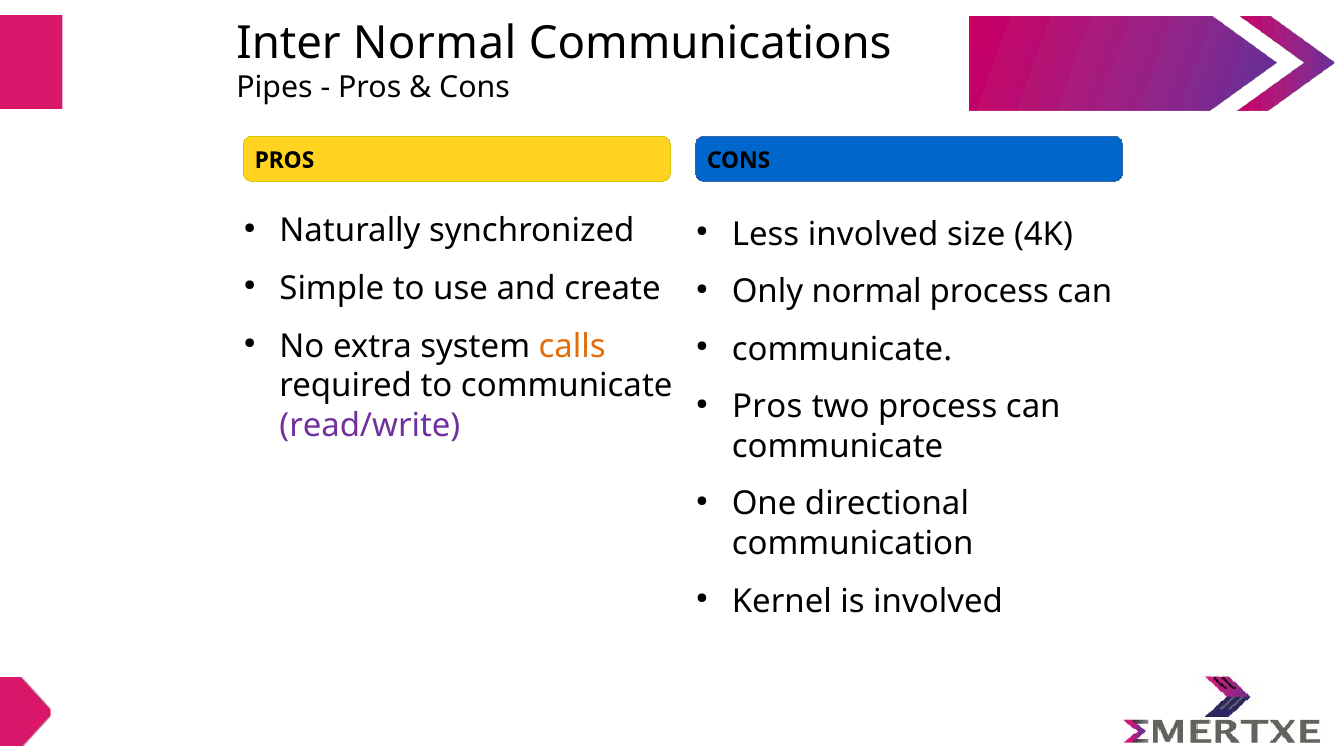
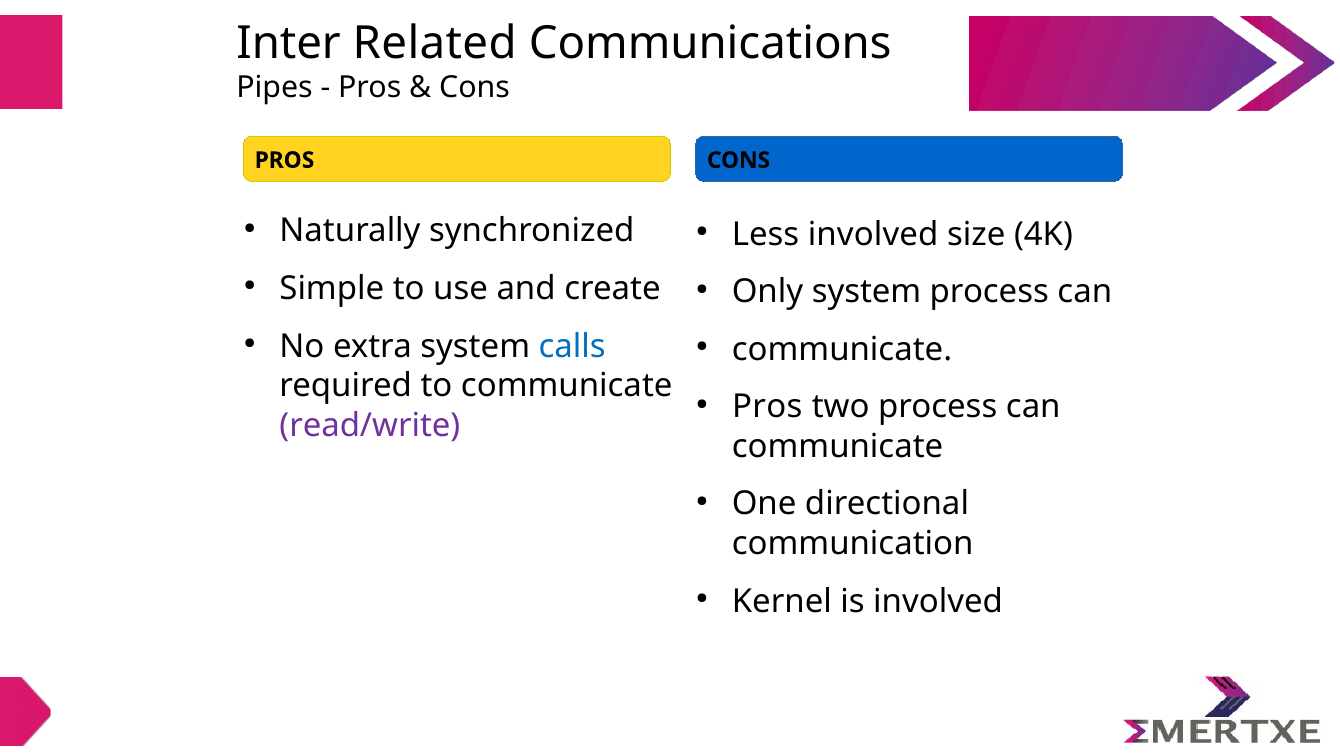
Inter Normal: Normal -> Related (435, 43)
Only normal: normal -> system (867, 292)
calls colour: orange -> blue (572, 346)
